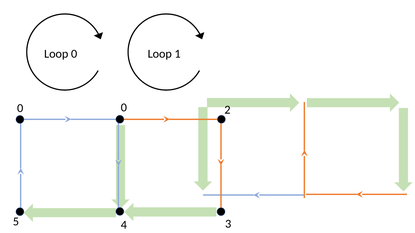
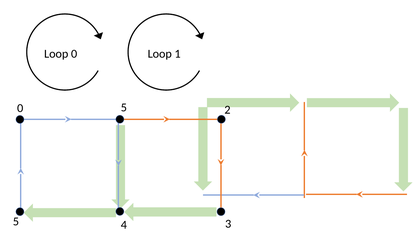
0 0: 0 -> 5 (124, 108)
